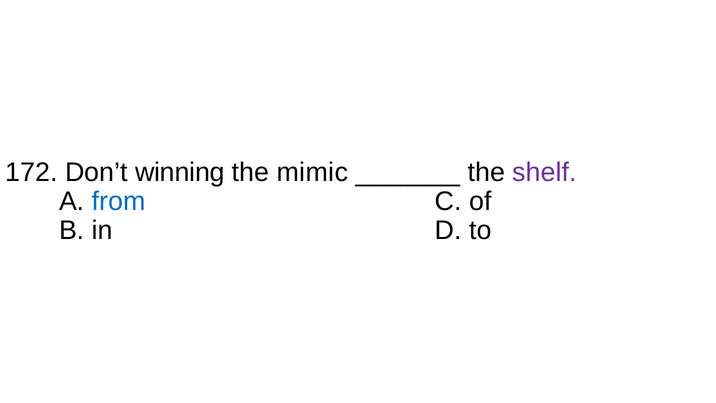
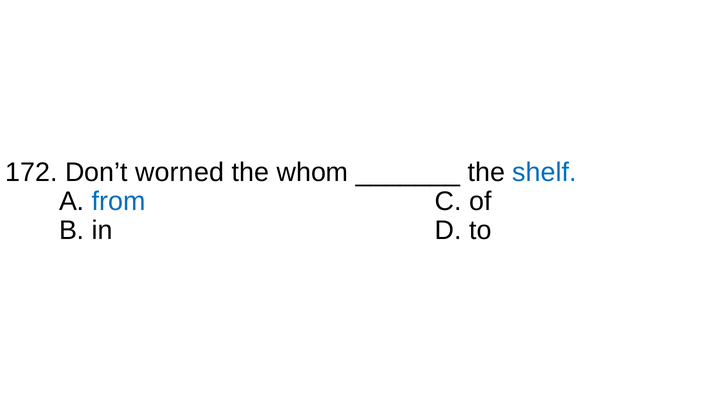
winning: winning -> worned (180, 172)
mimic: mimic -> whom (313, 172)
shelf colour: purple -> blue (544, 172)
